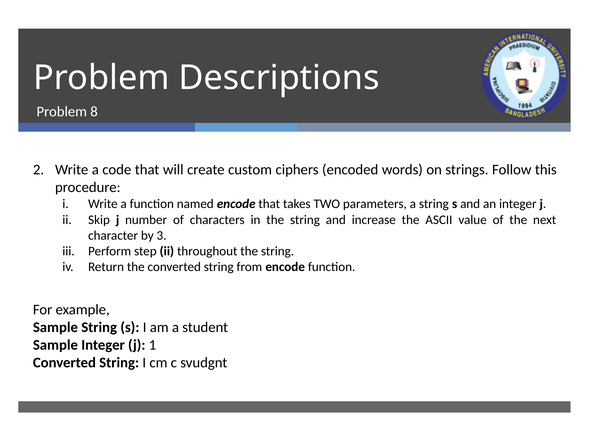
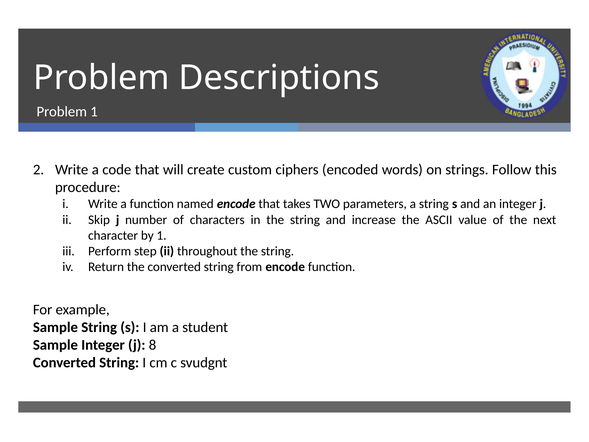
Problem 8: 8 -> 1 (94, 112)
by 3: 3 -> 1 (162, 235)
1: 1 -> 8 (152, 345)
